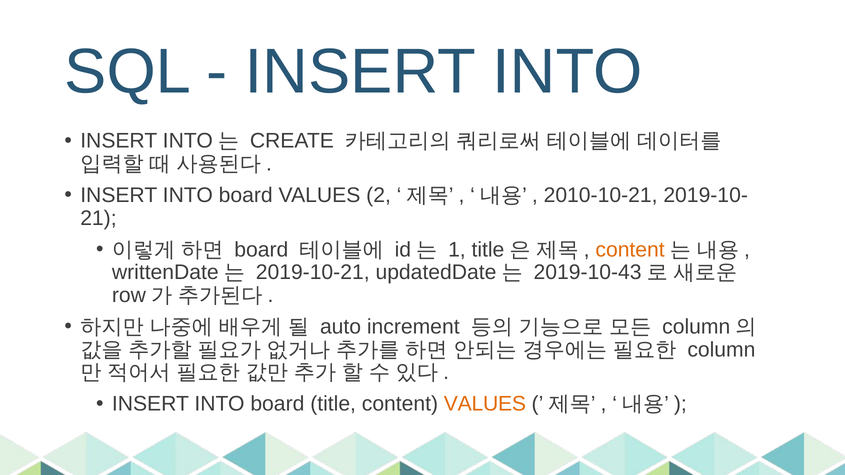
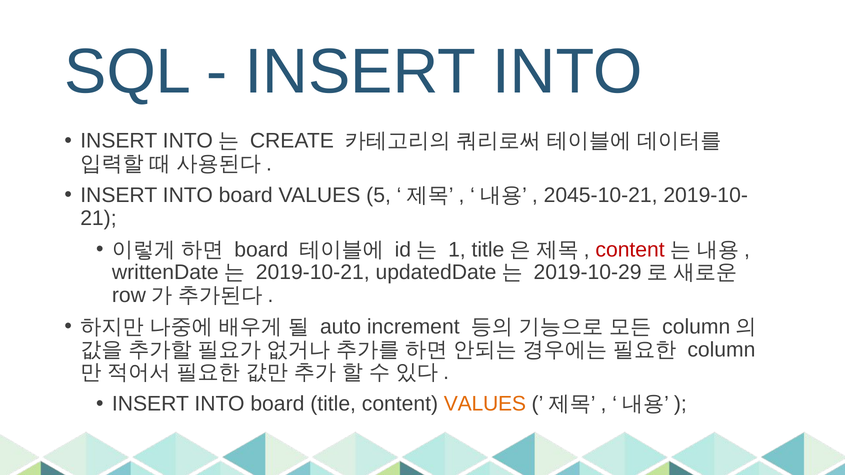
2: 2 -> 5 (379, 195)
2010-10-21: 2010-10-21 -> 2045-10-21 (601, 195)
content colour: orange -> red (630, 250)
2019-10-43: 2019-10-43 -> 2019-10-29 (588, 273)
